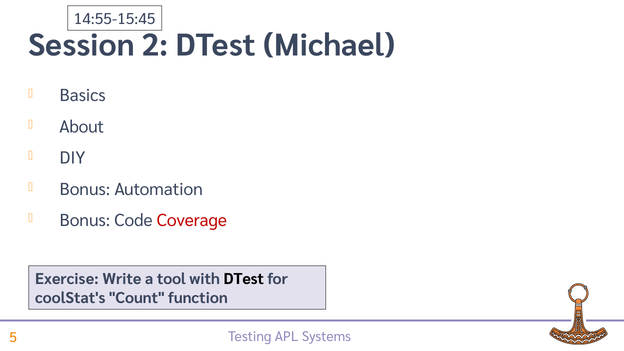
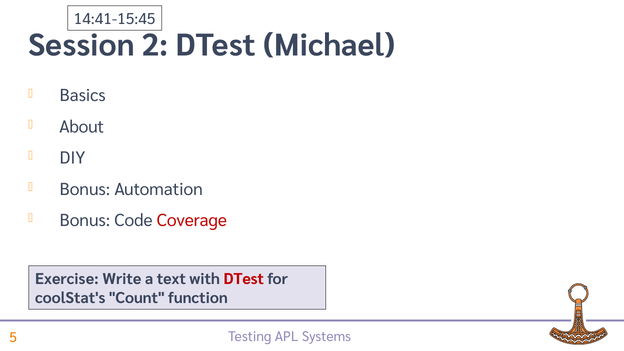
14:55-15:45: 14:55-15:45 -> 14:41-15:45 (115, 19)
tool: tool -> text (171, 279)
DTest colour: black -> red (244, 279)
